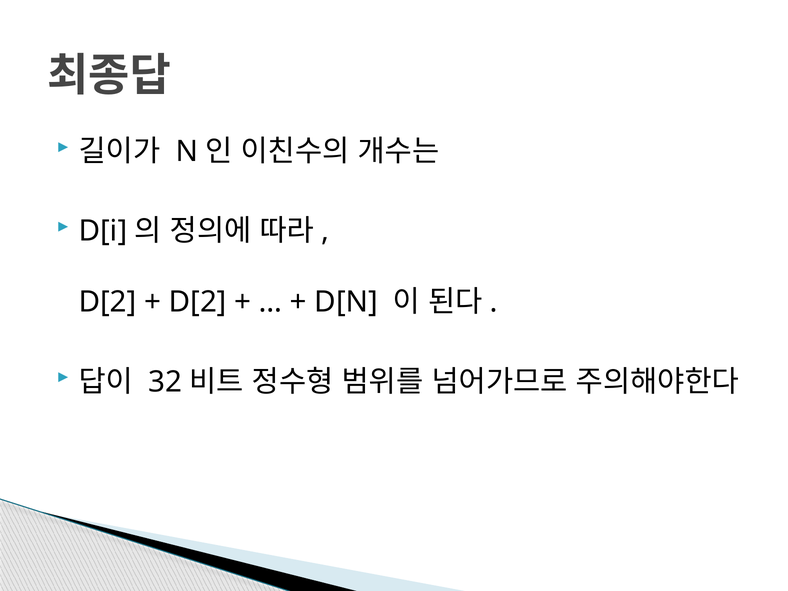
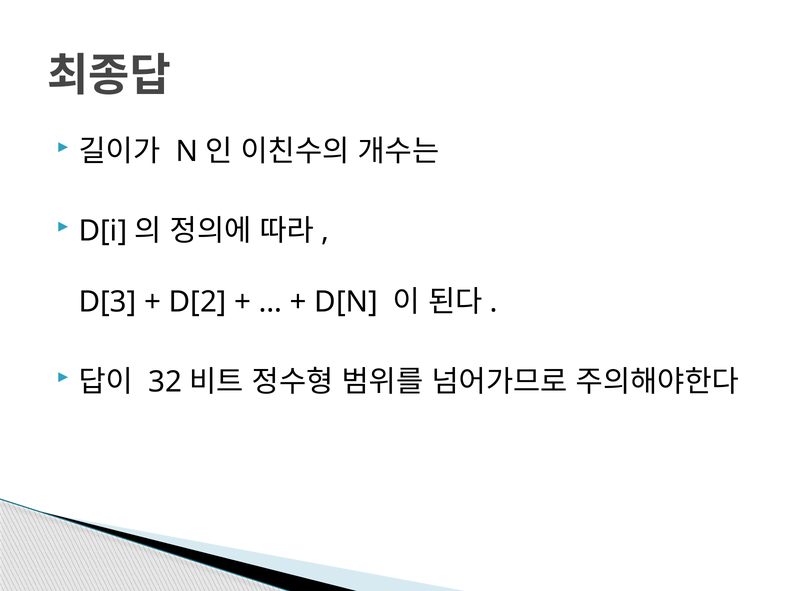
D[2: D[2 -> D[3 (108, 302)
